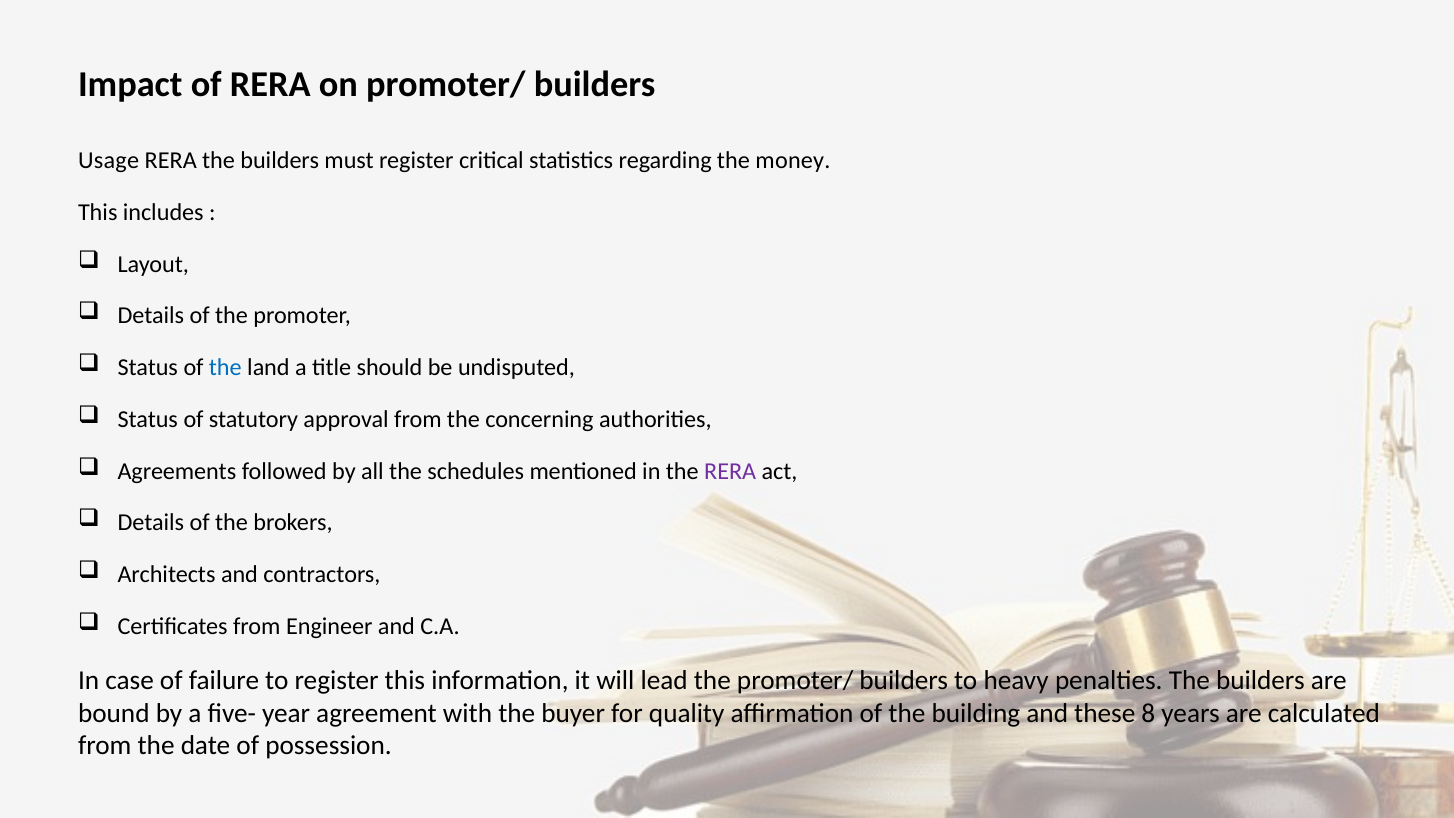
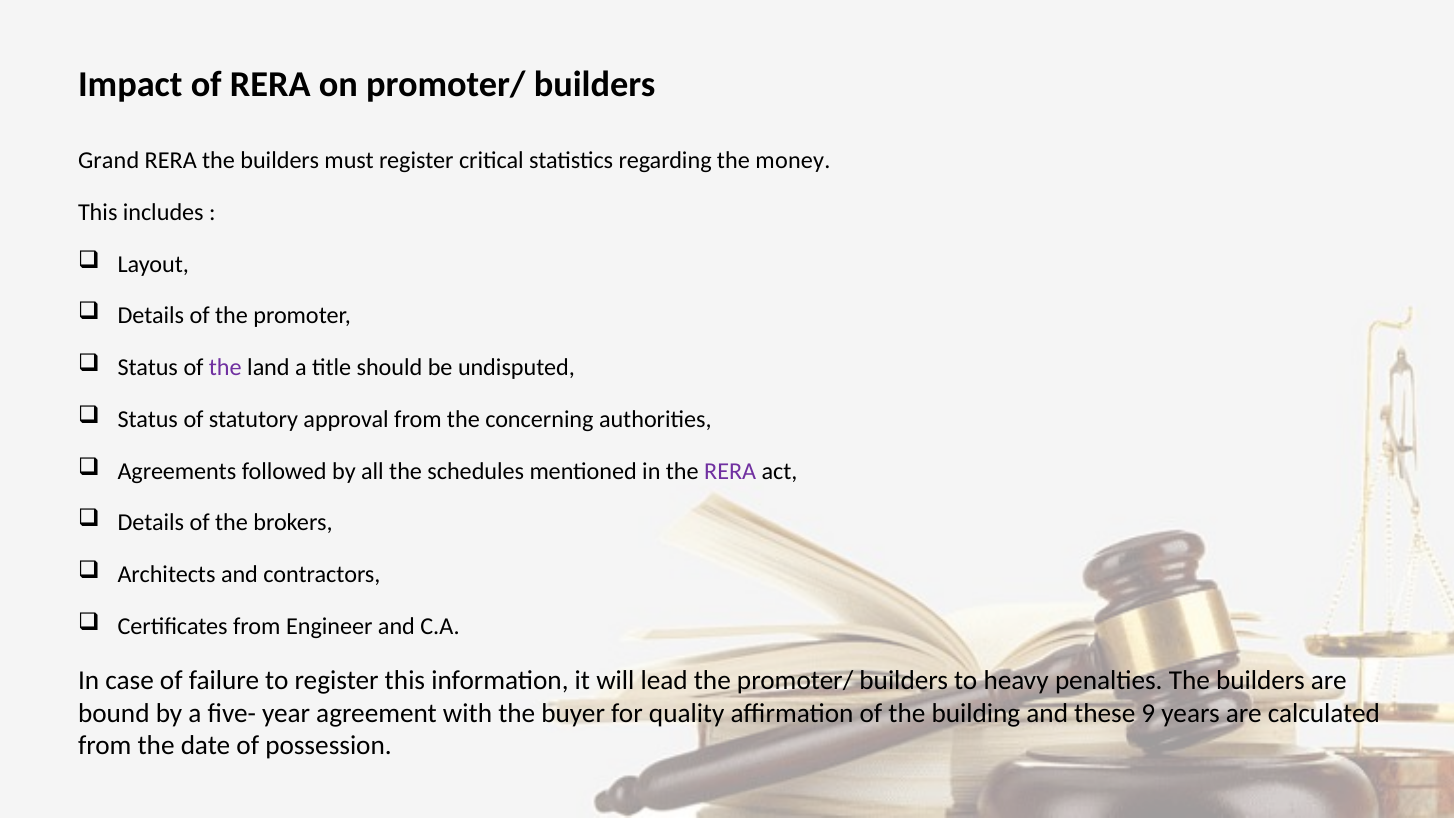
Usage: Usage -> Grand (109, 160)
the colour: blue -> purple (225, 368)
8: 8 -> 9 (1148, 713)
